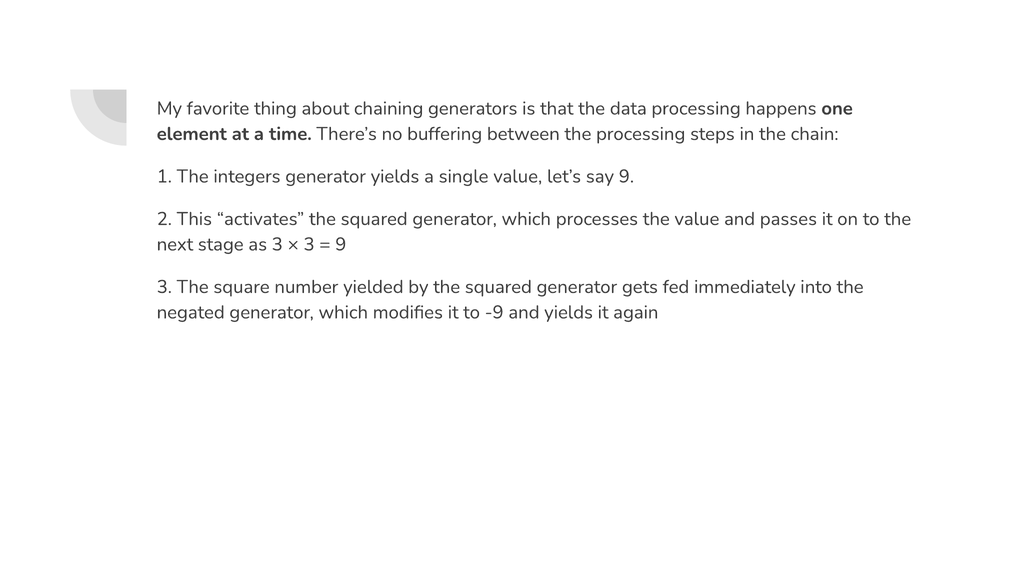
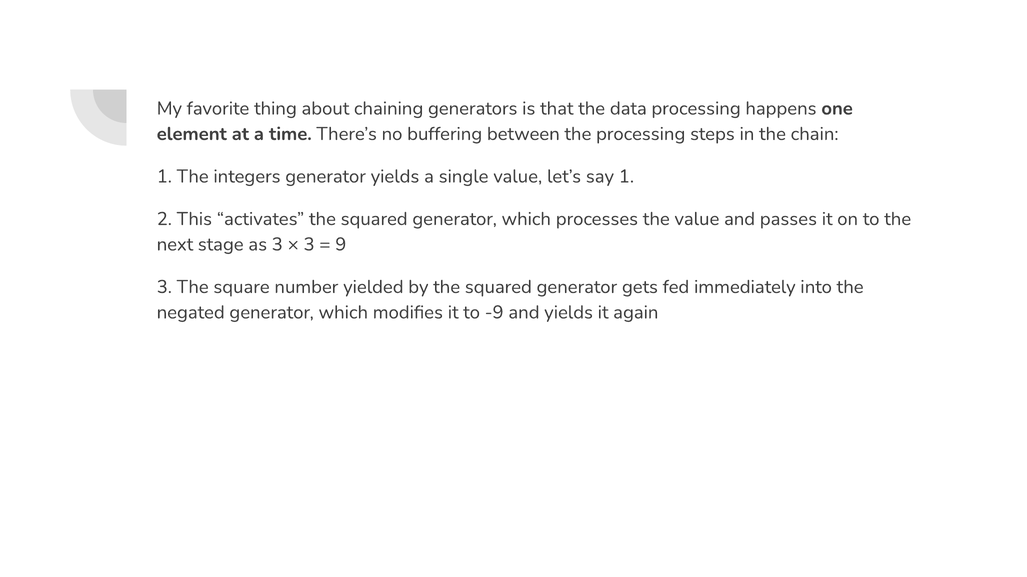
say 9: 9 -> 1 (626, 177)
